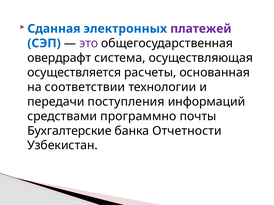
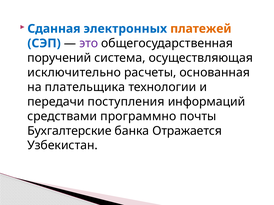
платежей colour: purple -> orange (201, 29)
овердрафт: овердрафт -> поручений (59, 58)
осуществляется: осуществляется -> исключительно (74, 73)
соответствии: соответствии -> плательщика (85, 87)
Отчетности: Отчетности -> Отражается (187, 131)
